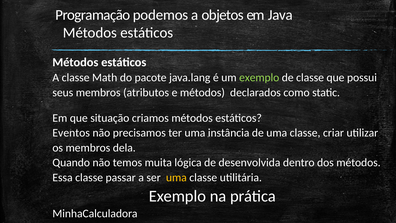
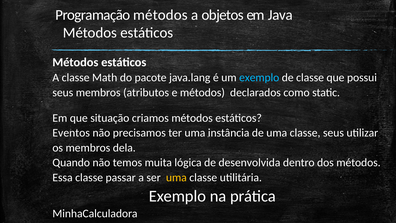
Programação podemos: podemos -> métodos (160, 15)
exemplo colour: light green -> light blue (259, 78)
classe criar: criar -> seus (333, 133)
